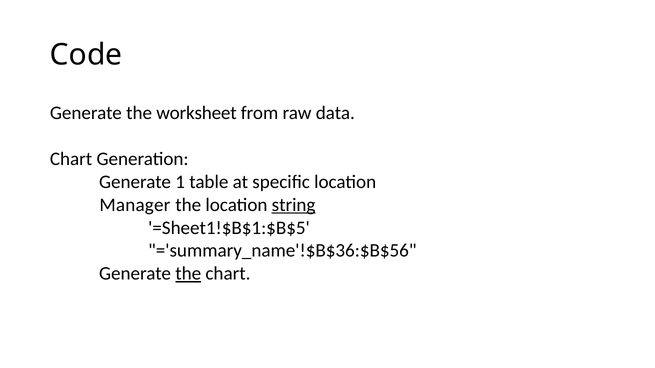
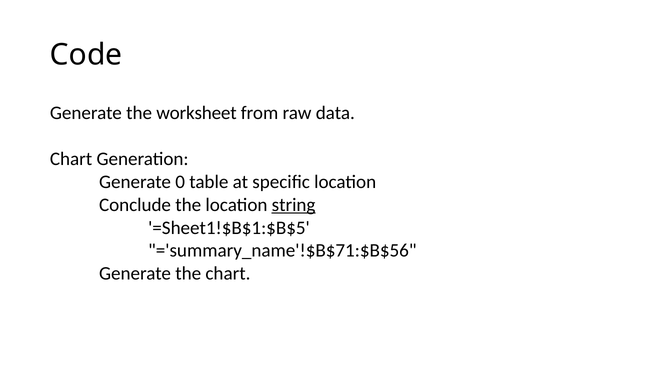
1: 1 -> 0 (180, 182)
Manager: Manager -> Conclude (135, 205)
='summary_name'!$B$36:$B$56: ='summary_name'!$B$36:$B$56 -> ='summary_name'!$B$71:$B$56 (282, 251)
the underline: present -> none (188, 274)
